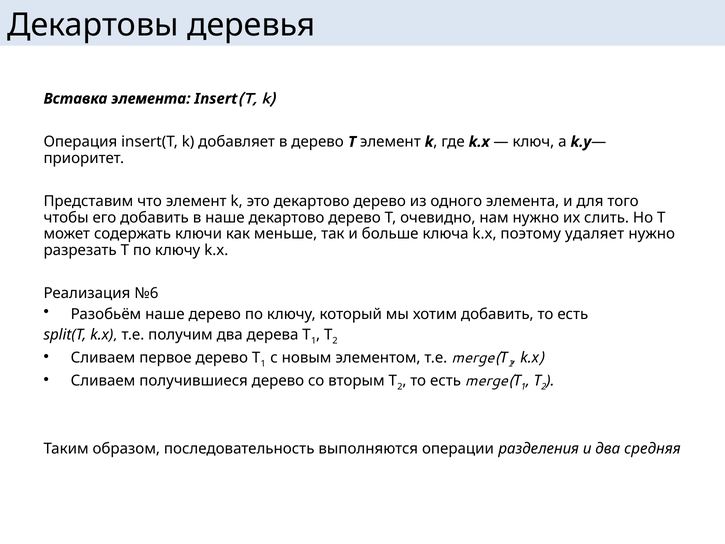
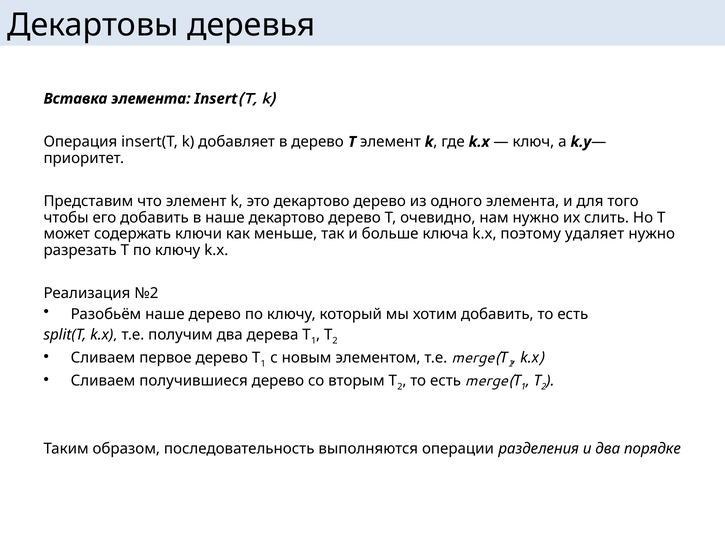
№6: №6 -> №2 (146, 293)
средняя: средняя -> порядке (652, 449)
